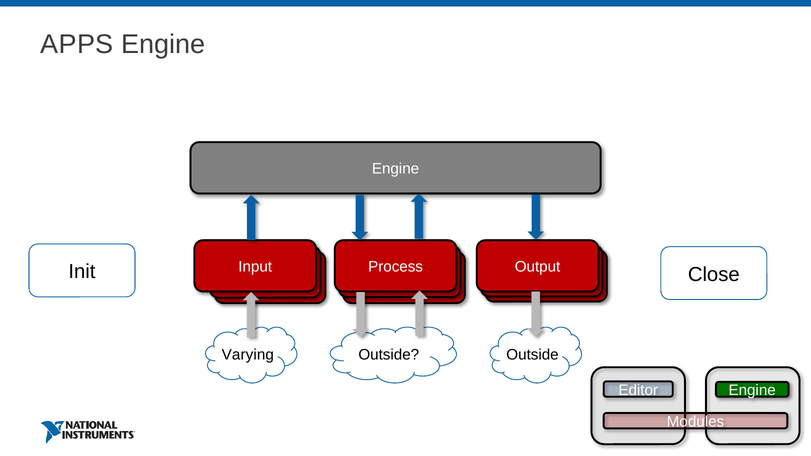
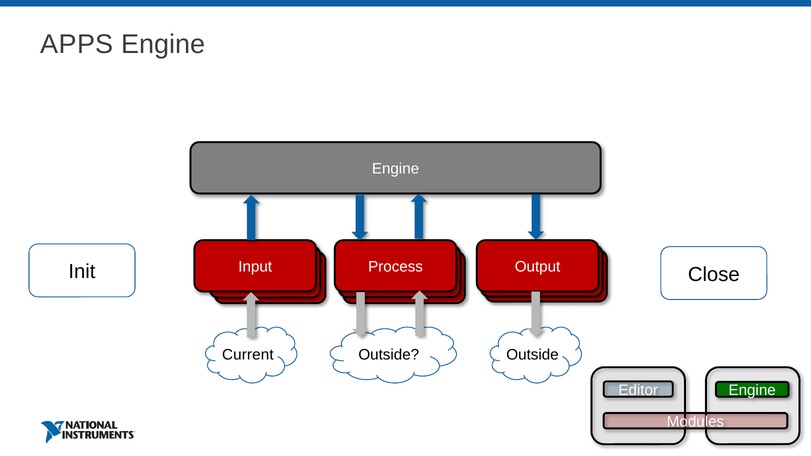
Varying: Varying -> Current (248, 355)
